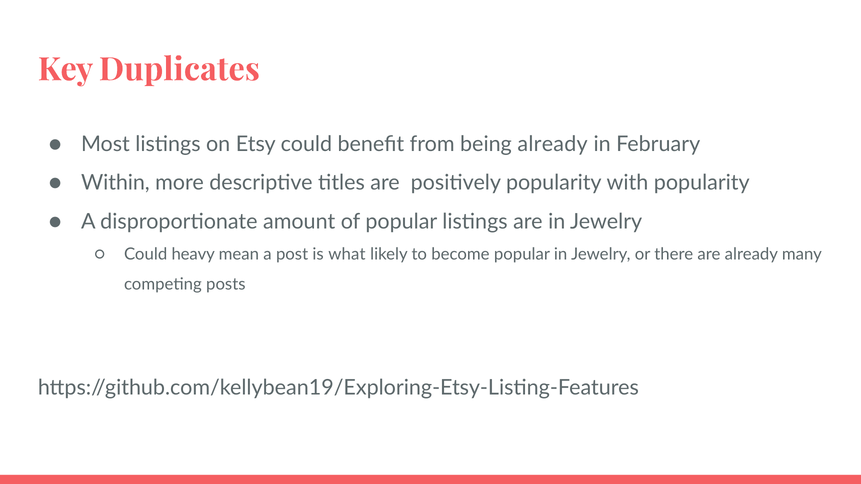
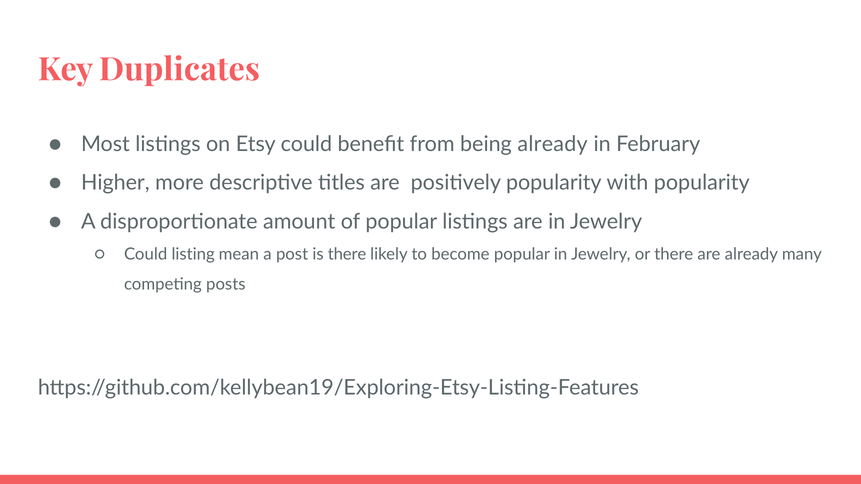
Within: Within -> Higher (115, 183)
heavy: heavy -> listing (193, 254)
is what: what -> there (347, 254)
